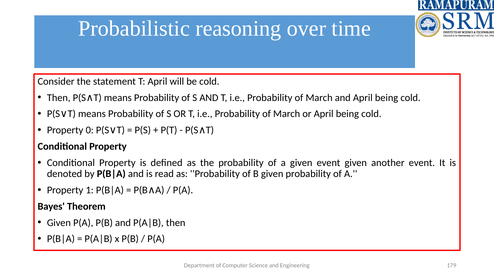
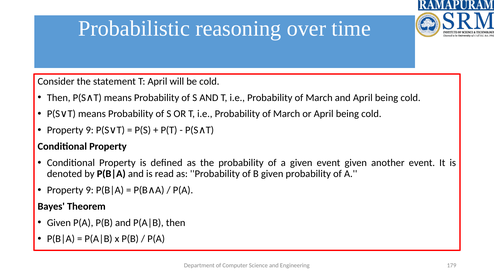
0: 0 -> 9 (90, 130)
1: 1 -> 9 (90, 190)
